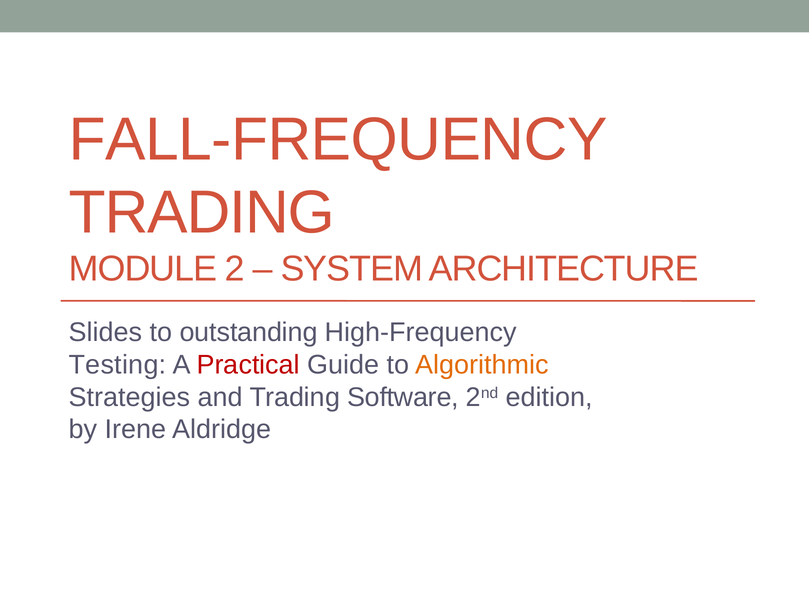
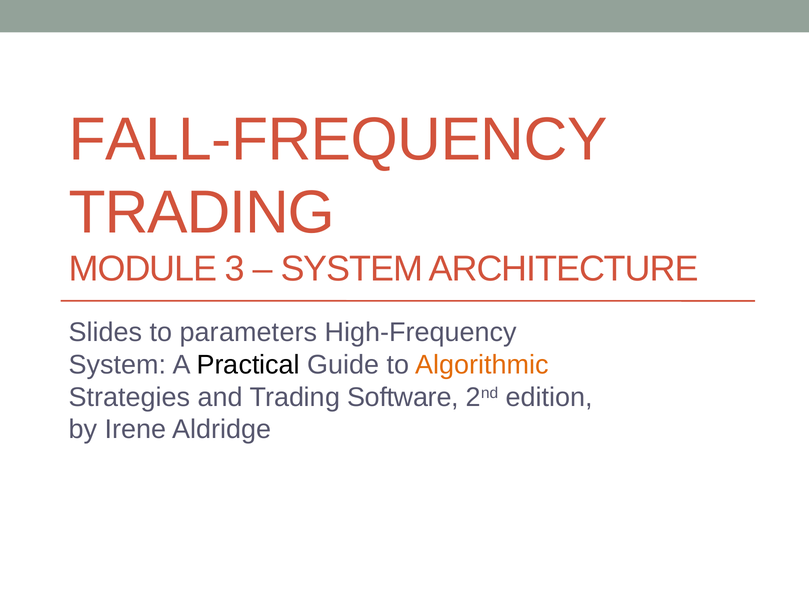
2: 2 -> 3 (235, 269)
outstanding: outstanding -> parameters (248, 332)
Testing: Testing -> System (118, 365)
Practical colour: red -> black (248, 365)
